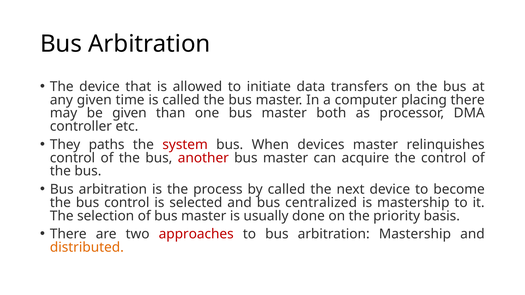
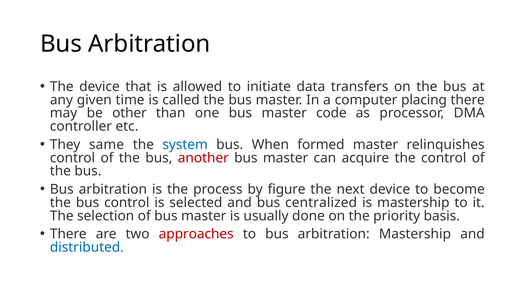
be given: given -> other (129, 113)
both: both -> code (331, 113)
paths: paths -> same (106, 145)
system colour: red -> blue (185, 145)
devices: devices -> formed (321, 145)
by called: called -> figure (287, 190)
distributed colour: orange -> blue (87, 248)
